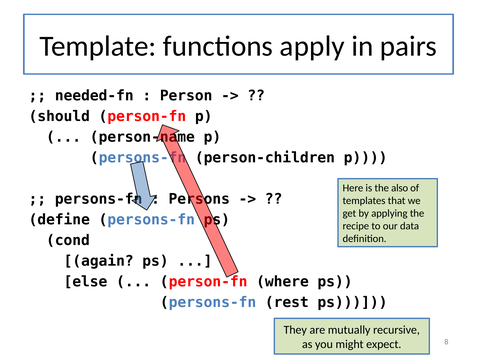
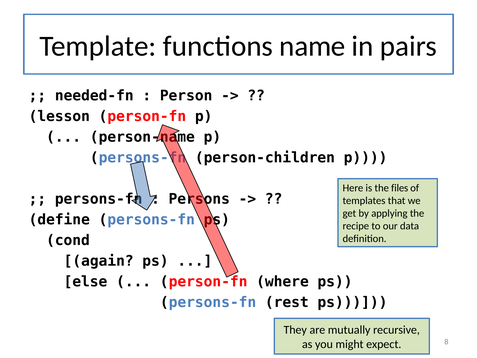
apply: apply -> name (312, 46)
should: should -> lesson (59, 116)
also: also -> files (400, 188)
